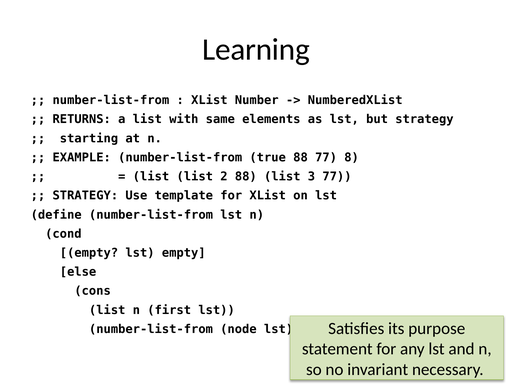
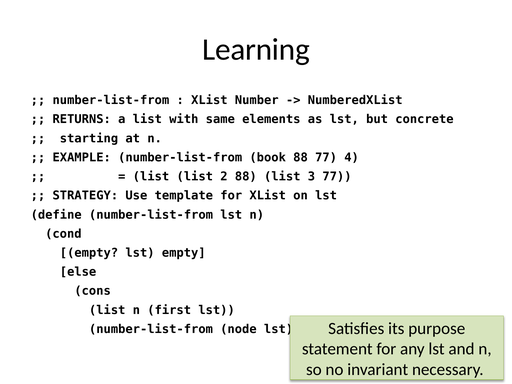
but strategy: strategy -> concrete (424, 119)
true: true -> book (268, 157)
8: 8 -> 4 (352, 157)
